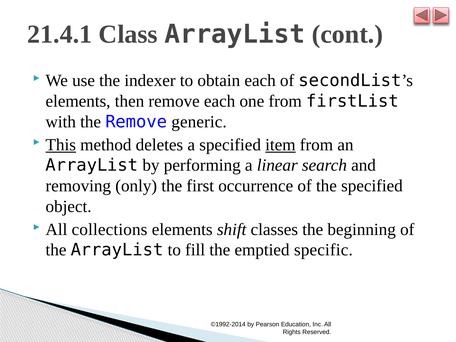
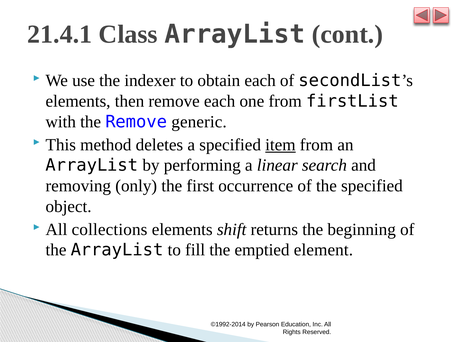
This underline: present -> none (61, 145)
classes: classes -> returns (274, 229)
specific: specific -> element (323, 250)
